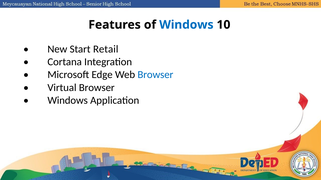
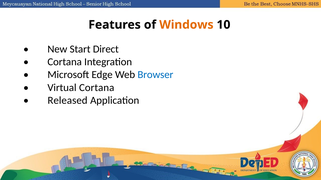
Windows colour: blue -> orange (186, 25)
Retail: Retail -> Direct (106, 49)
Virtual Browser: Browser -> Cortana (97, 88)
Windows: Windows -> Released (68, 101)
